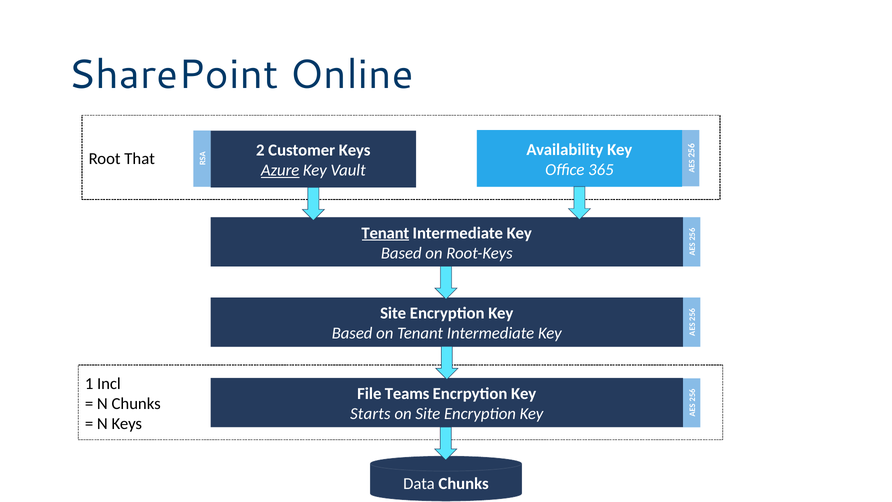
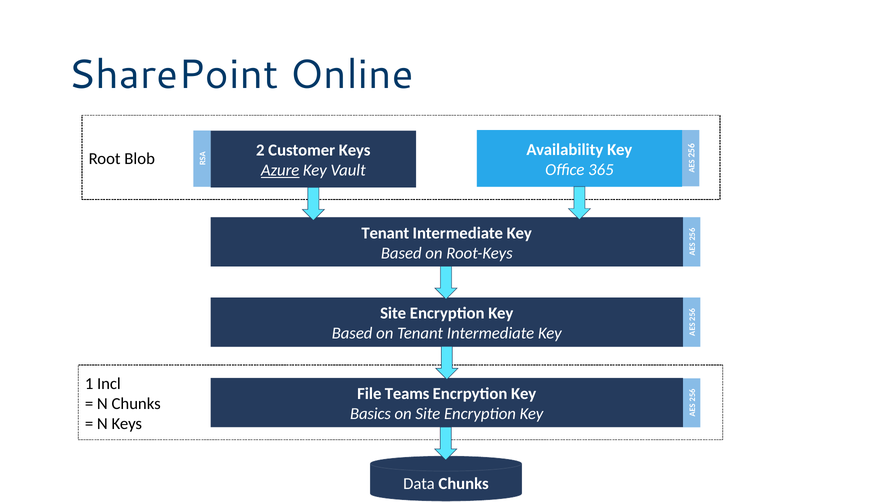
That: That -> Blob (140, 158)
Tenant underline: present -> none (385, 233)
Starts: Starts -> Basics (370, 414)
